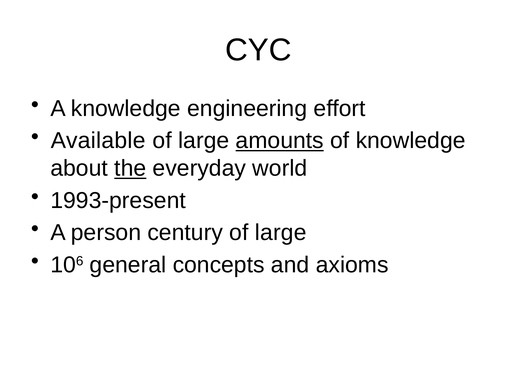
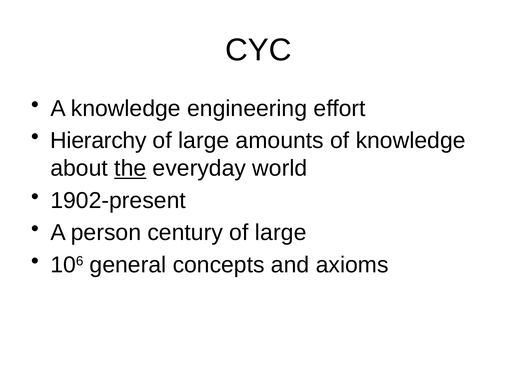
Available: Available -> Hierarchy (98, 141)
amounts underline: present -> none (280, 141)
1993-present: 1993-present -> 1902-present (118, 200)
